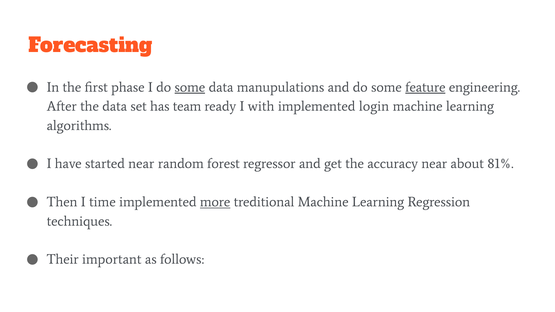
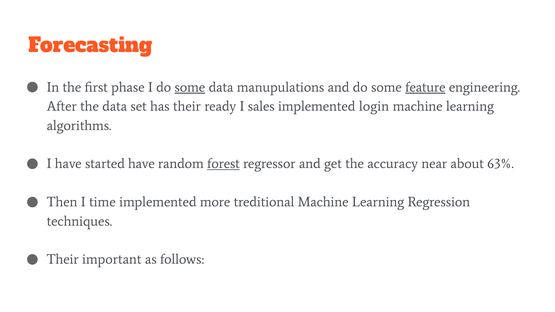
has team: team -> their (187, 106)
with: with -> sales (261, 106)
started near: near -> have (141, 164)
forest underline: none -> present (223, 164)
81%: 81% -> 63% (501, 164)
more underline: present -> none (215, 202)
